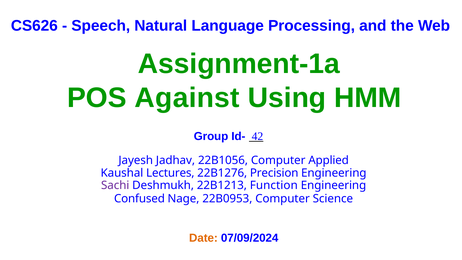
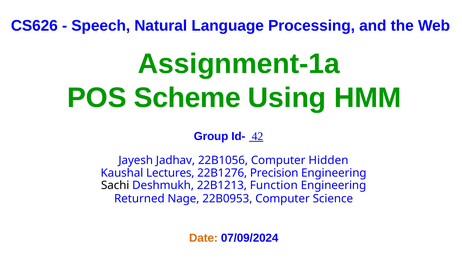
Against: Against -> Scheme (187, 98)
Applied: Applied -> Hidden (328, 160)
Sachi colour: purple -> black (115, 185)
Confused: Confused -> Returned (139, 199)
